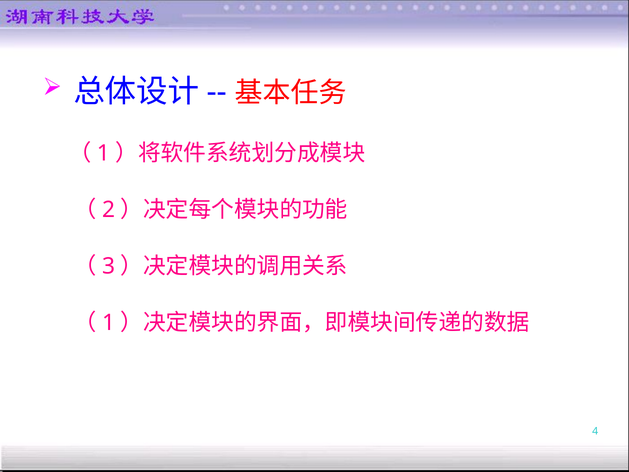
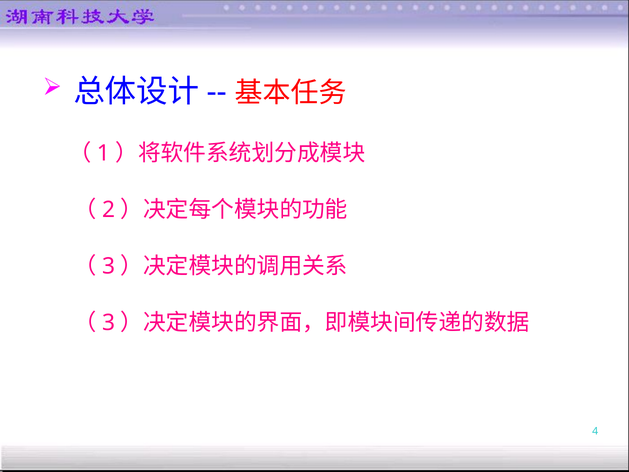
1: 1 -> 3 (108, 323)
